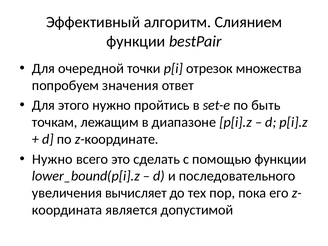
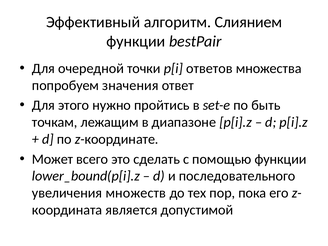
отрезок: отрезок -> ответов (209, 69)
Нужно: Нужно -> Может (53, 159)
вычисляет: вычисляет -> множеств (136, 193)
